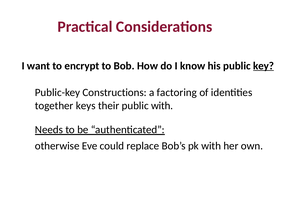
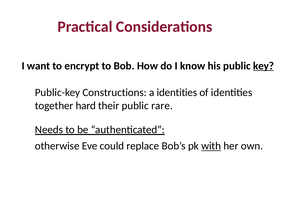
a factoring: factoring -> identities (177, 92)
keys: keys -> hard (86, 105)
public with: with -> rare (162, 105)
with underline: none -> present (211, 146)
